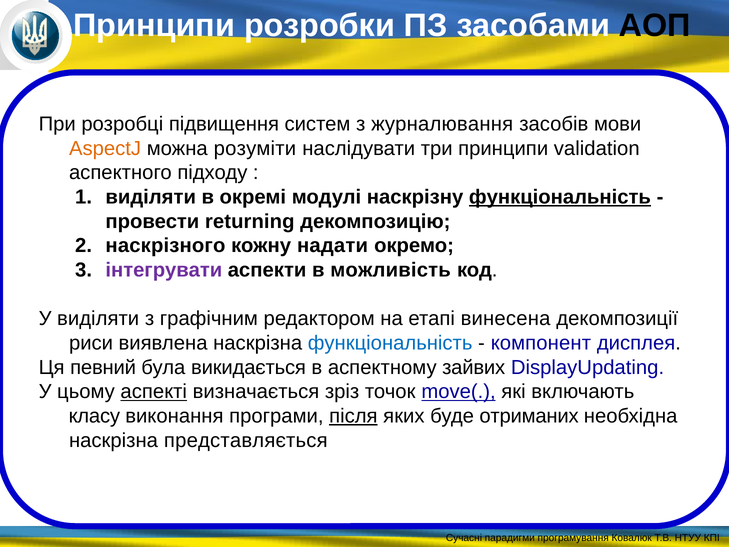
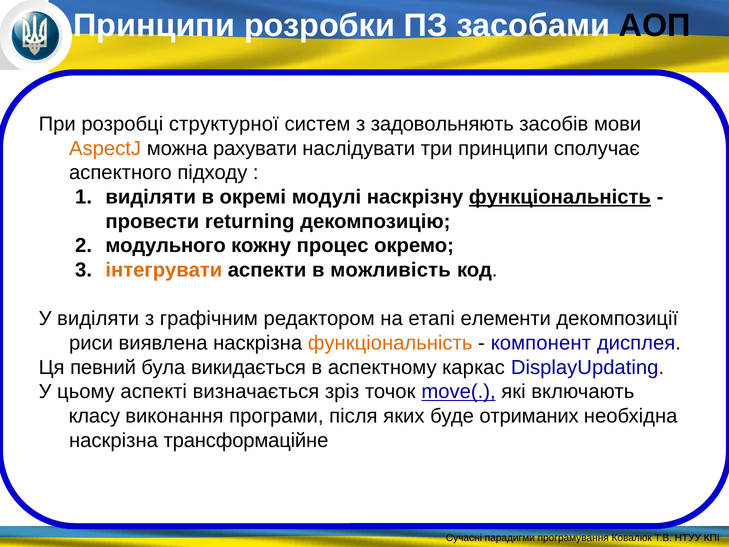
підвищення: підвищення -> структурної (224, 124)
журналювання: журналювання -> задовольняють (442, 124)
розуміти: розуміти -> рахувати (255, 148)
validation: validation -> сполучає (597, 148)
наскрізного: наскрізного -> модульного (166, 246)
надати: надати -> процес (333, 246)
інтегрувати colour: purple -> orange (164, 270)
винесена: винесена -> елементи (506, 319)
функціональність colour: blue -> orange (390, 343)
зайвих: зайвих -> каркас (474, 367)
аспекті underline: present -> none (154, 392)
після underline: present -> none (353, 416)
представляється: представляється -> трансформаційне (246, 440)
